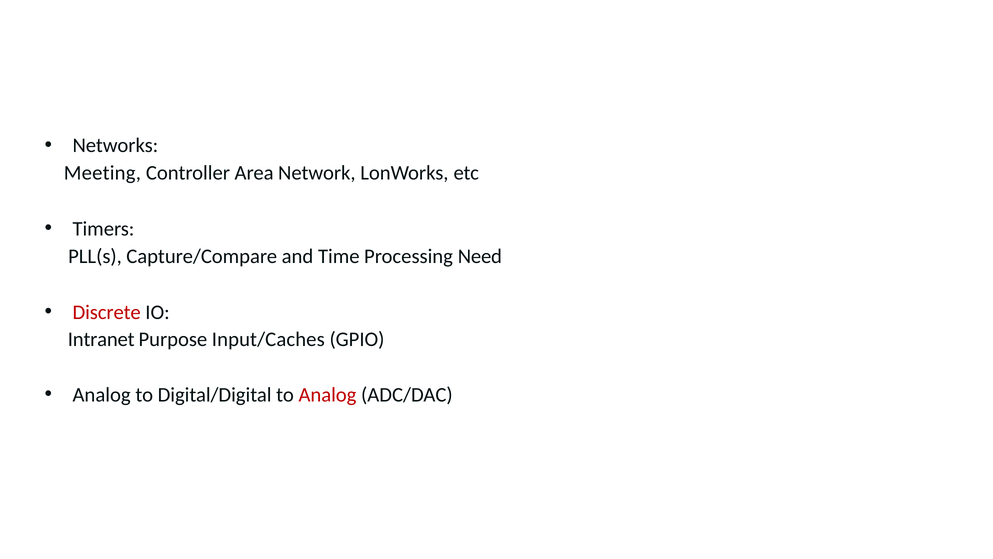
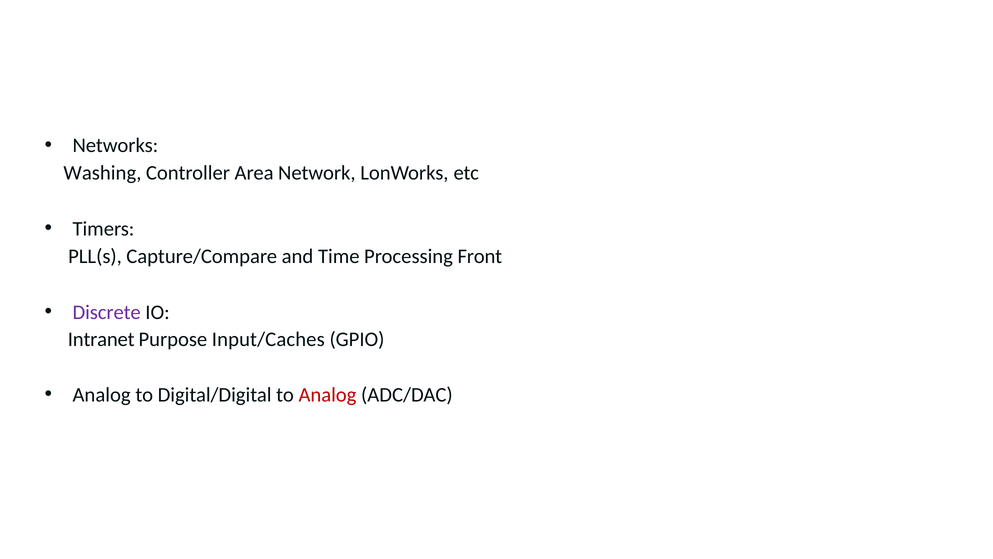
Meeting: Meeting -> Washing (102, 173)
Need: Need -> Front (480, 256)
Discrete colour: red -> purple (107, 312)
